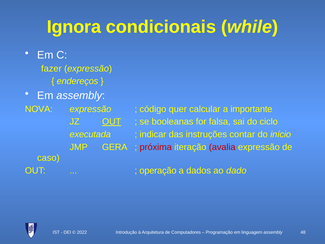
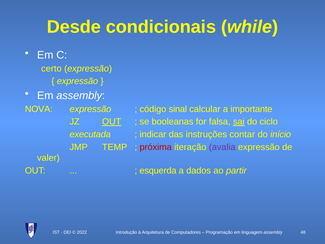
Ignora: Ignora -> Desde (74, 27)
fazer: fazer -> certo (51, 69)
endereços: endereços -> expressão (77, 81)
quer: quer -> sinal (178, 109)
sai underline: none -> present (239, 122)
GERA: GERA -> TEMP (115, 147)
avalia colour: red -> purple (222, 147)
caso: caso -> valer (48, 158)
operação: operação -> esquerda (158, 170)
dado: dado -> partir (236, 170)
